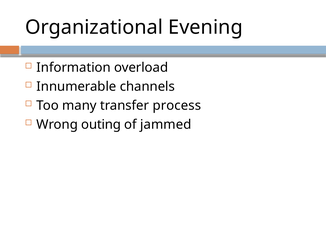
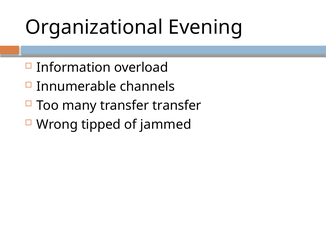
transfer process: process -> transfer (177, 105)
outing: outing -> tipped (101, 124)
